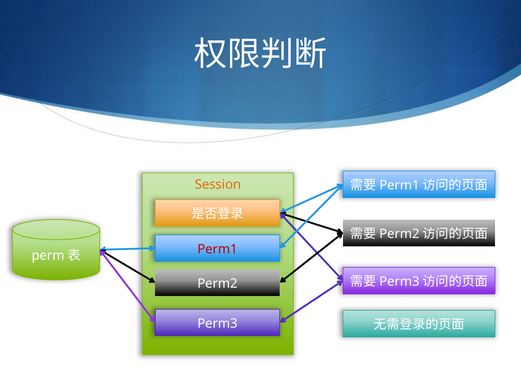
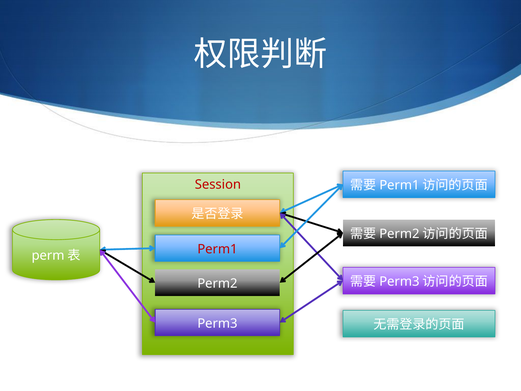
Session colour: orange -> red (218, 184)
